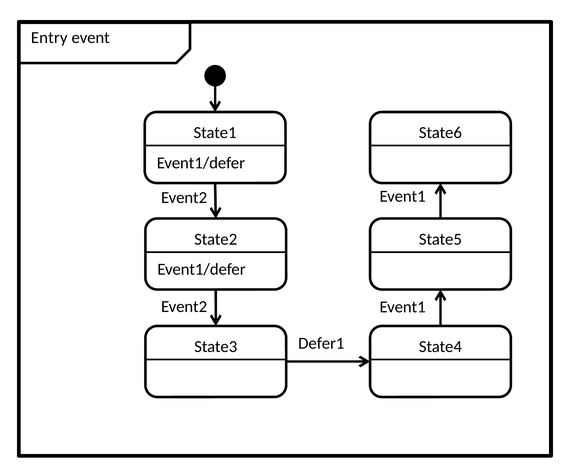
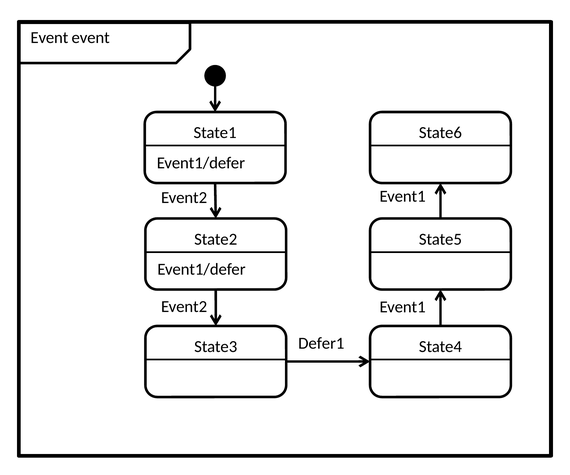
Entry: Entry -> Event (49, 37)
